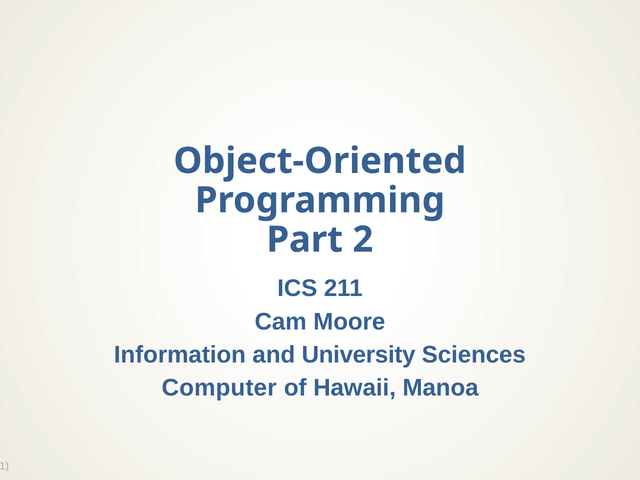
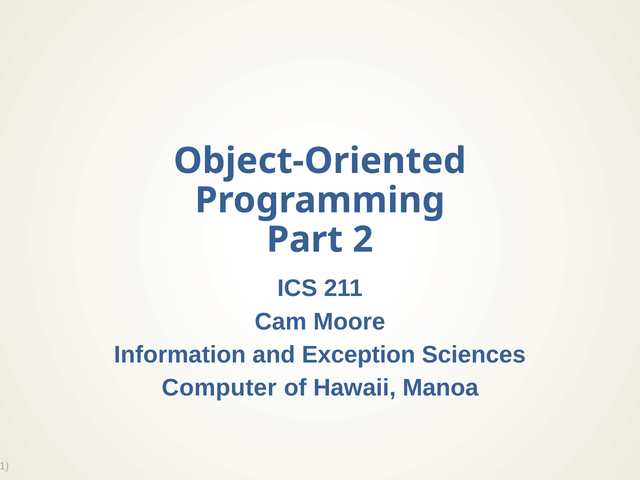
University: University -> Exception (359, 355)
